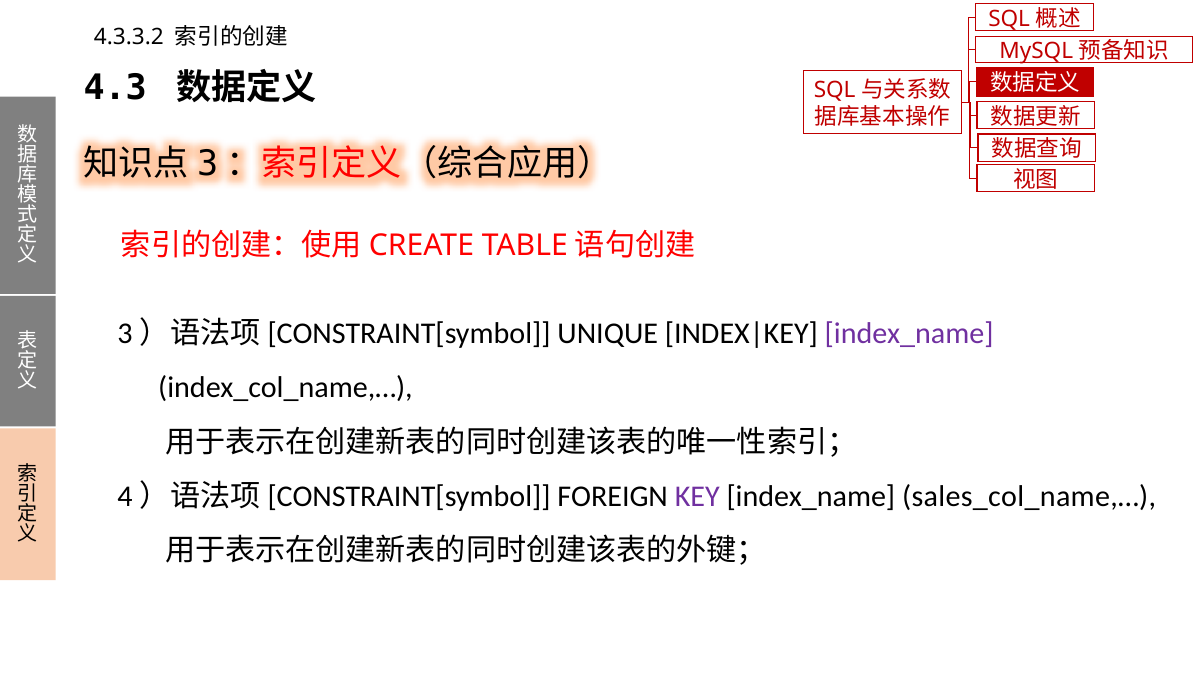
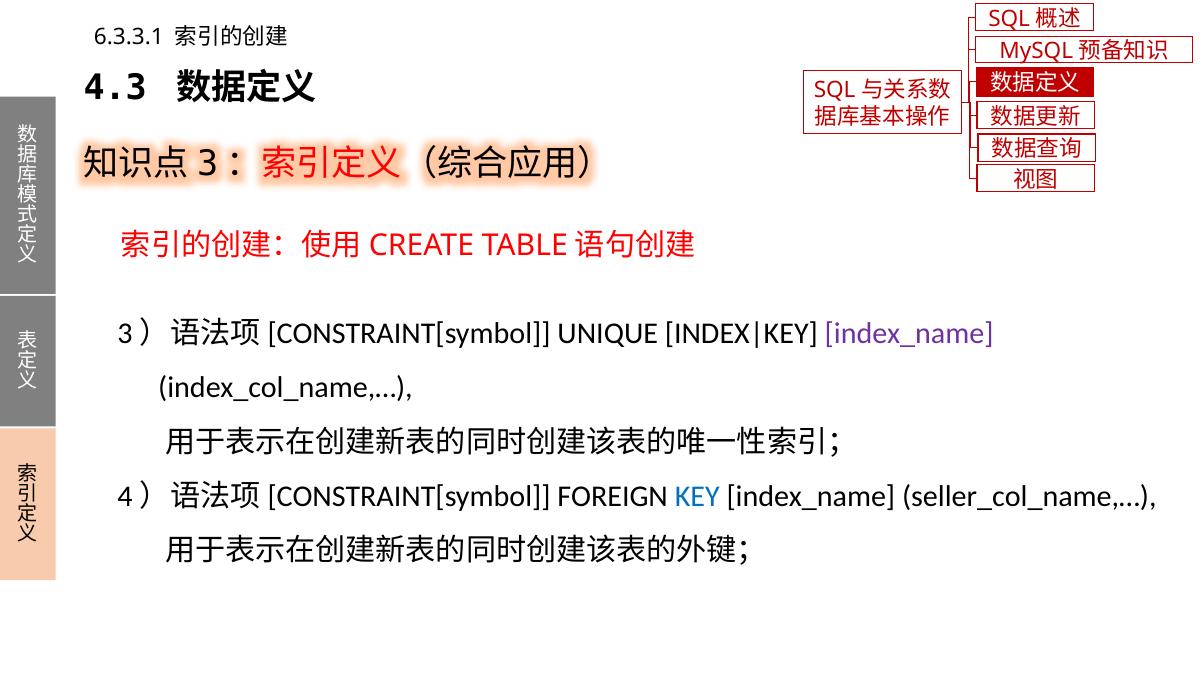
4.3.3.2: 4.3.3.2 -> 6.3.3.1 (129, 37)
KEY colour: purple -> blue (697, 496)
sales_col_name,…: sales_col_name,… -> seller_col_name,… (1029, 496)
